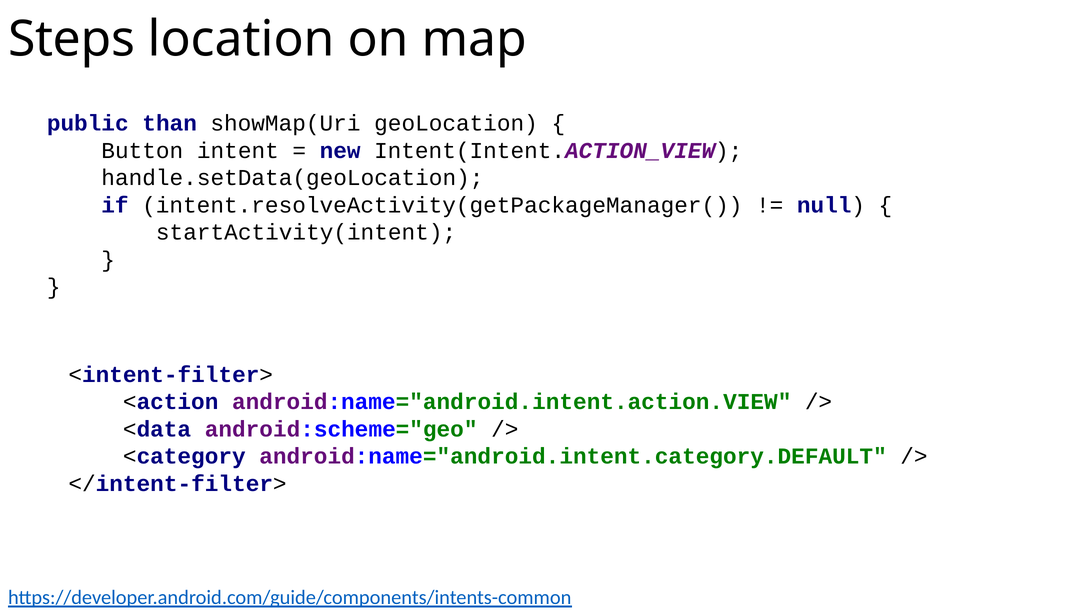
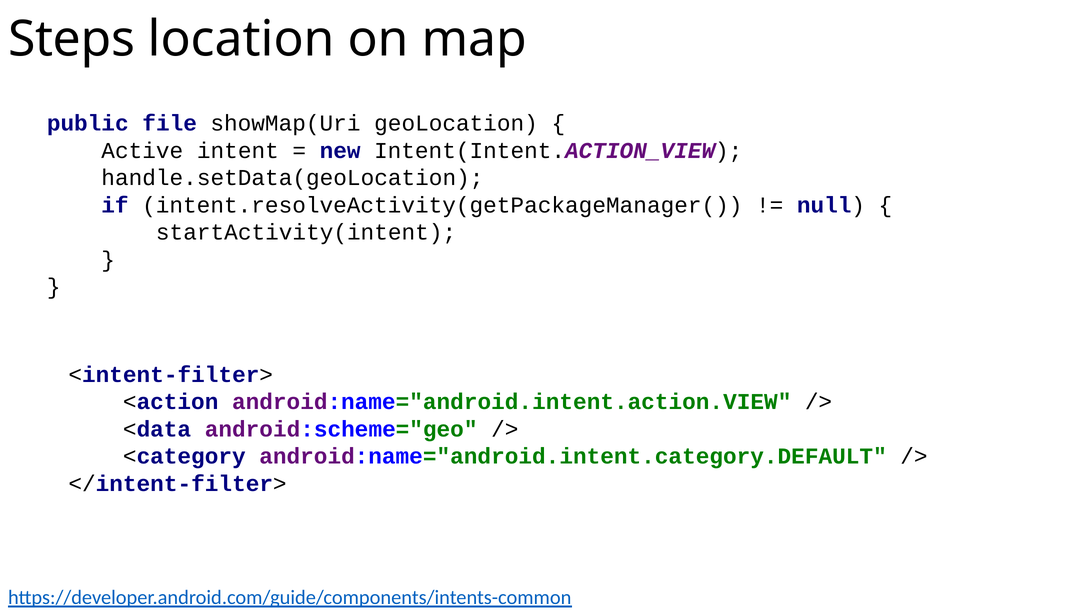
than: than -> file (170, 123)
Button: Button -> Active (142, 151)
